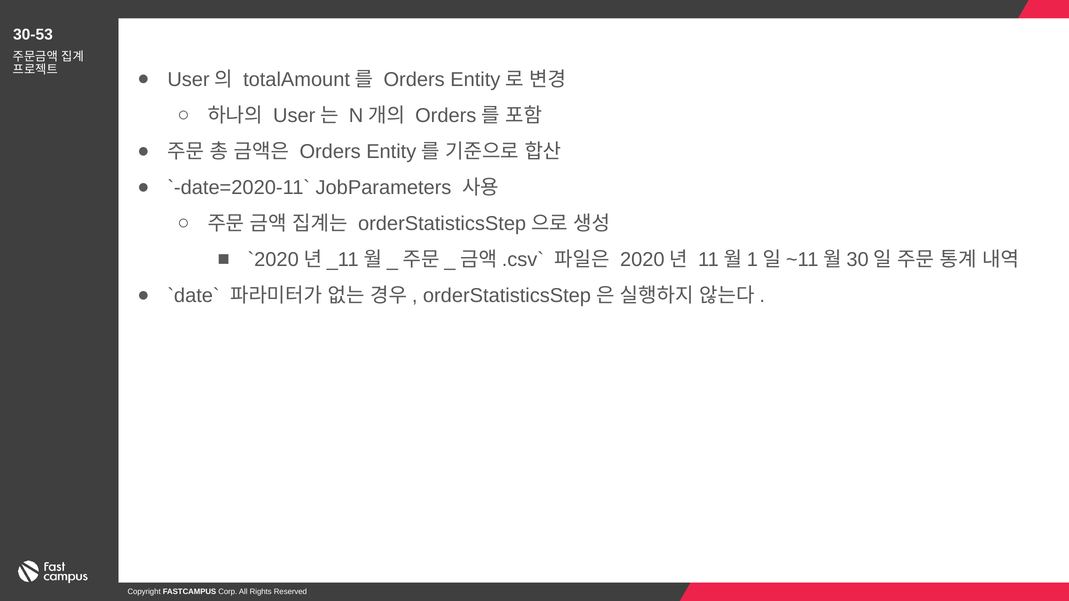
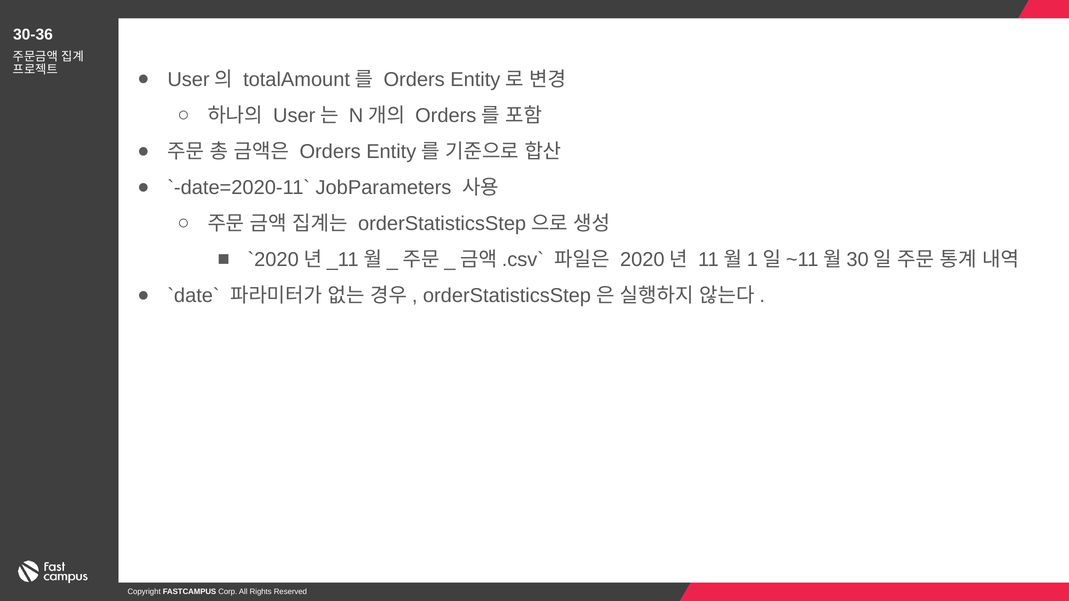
30-53: 30-53 -> 30-36 (33, 35)
